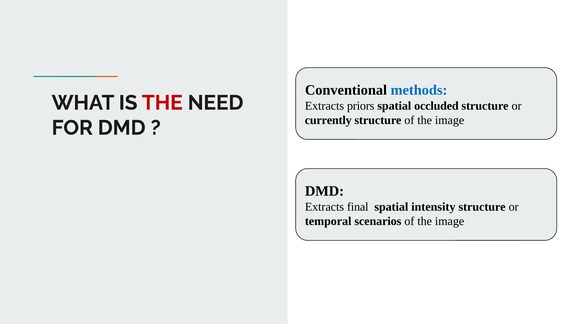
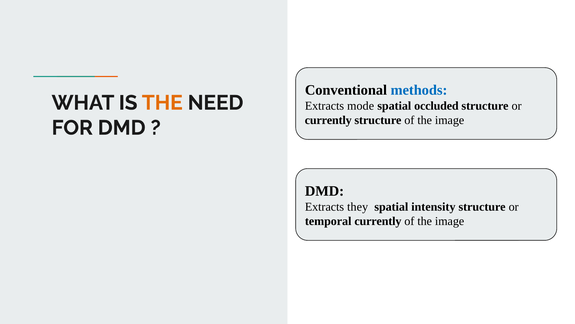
THE colour: red -> orange (162, 103)
priors: priors -> mode (361, 106)
final: final -> they (358, 206)
temporal scenarios: scenarios -> currently (378, 221)
